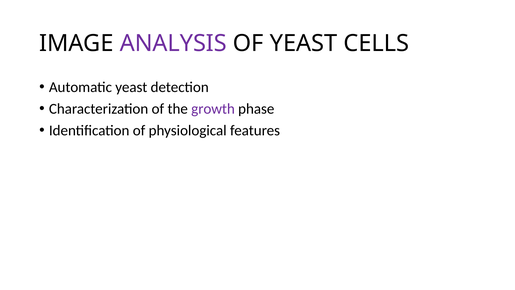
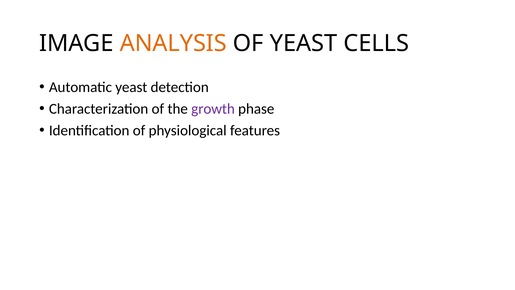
ANALYSIS colour: purple -> orange (173, 43)
